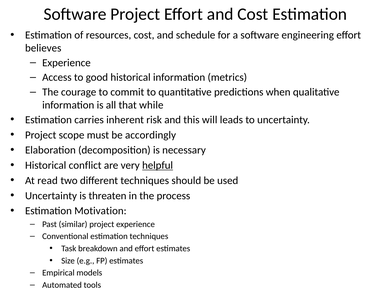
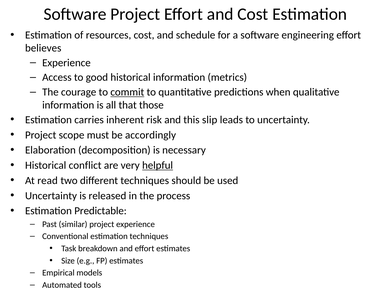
commit underline: none -> present (127, 92)
while: while -> those (151, 105)
will: will -> slip (210, 120)
threaten: threaten -> released (107, 196)
Motivation: Motivation -> Predictable (101, 211)
